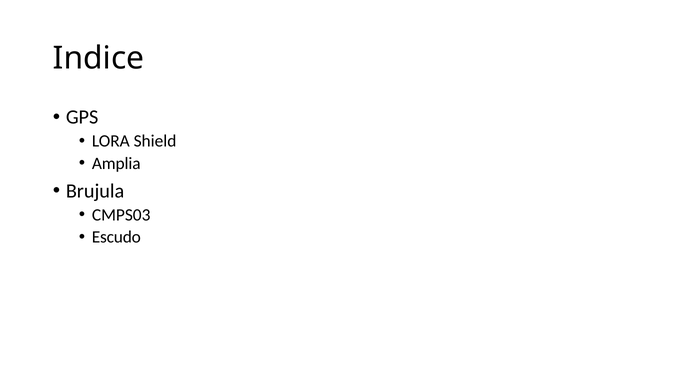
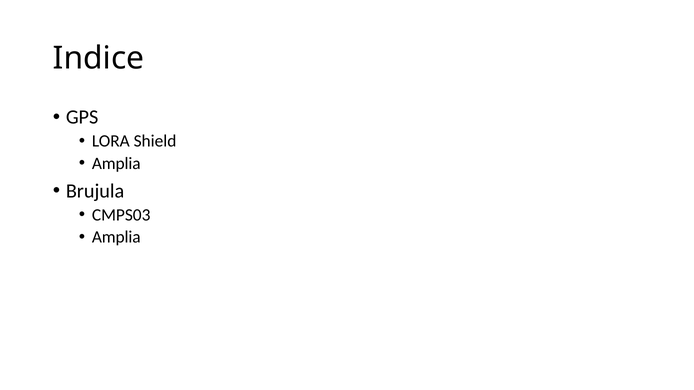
Escudo: Escudo -> Amplia (116, 237)
